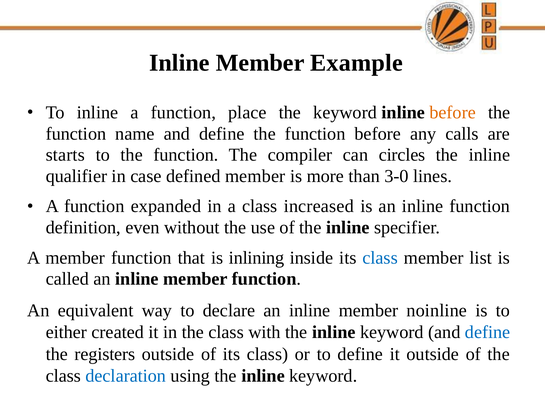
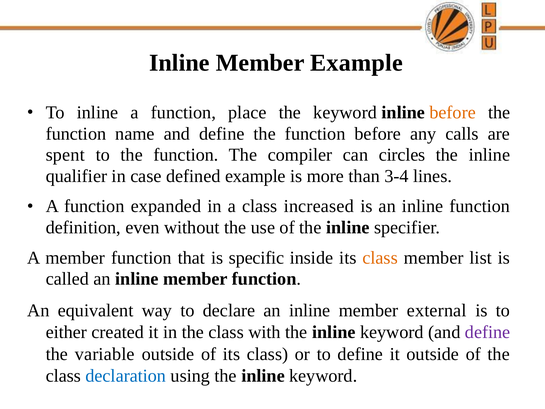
starts: starts -> spent (65, 155)
defined member: member -> example (255, 176)
3-0: 3-0 -> 3-4 (397, 176)
inlining: inlining -> specific (257, 258)
class colour: blue -> orange (380, 258)
noinline: noinline -> external (437, 310)
define colour: blue -> purple (488, 332)
registers: registers -> variable (105, 354)
